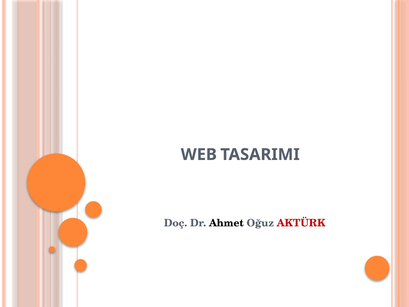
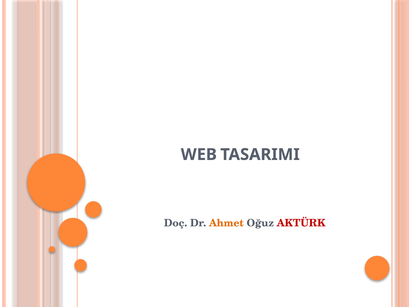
Ahmet colour: black -> orange (226, 223)
